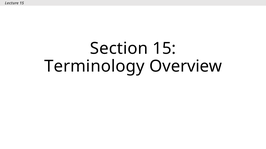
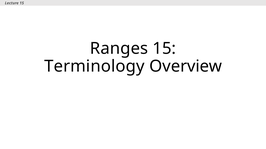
Section: Section -> Ranges (119, 49)
